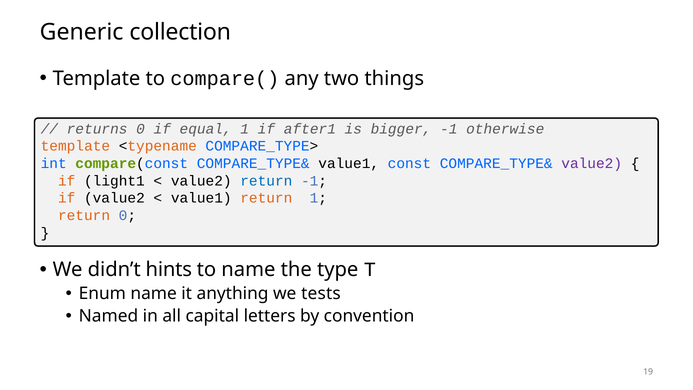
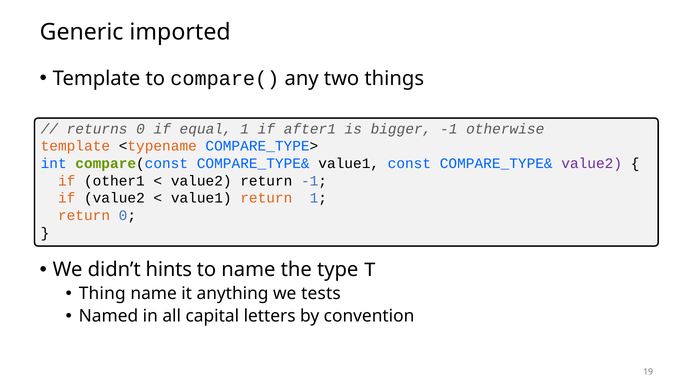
collection: collection -> imported (180, 32)
light1: light1 -> other1 (114, 181)
return colour: blue -> black (266, 181)
Enum: Enum -> Thing (102, 294)
